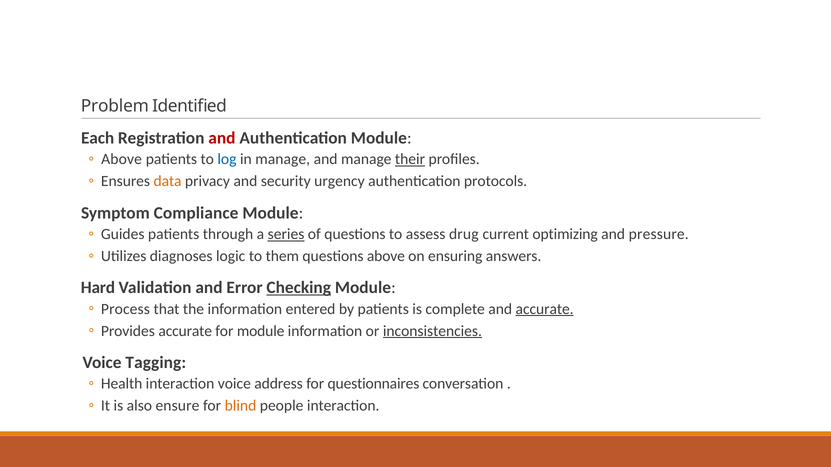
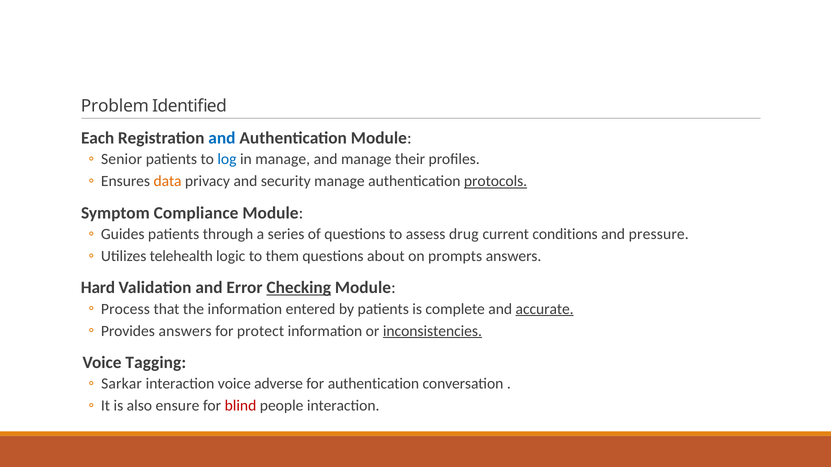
and colour: red -> blue (222, 138)
Above: Above -> Senior (122, 159)
their underline: present -> none (410, 159)
security urgency: urgency -> manage (339, 181)
protocols underline: none -> present (496, 181)
series underline: present -> none (286, 234)
optimizing: optimizing -> conditions (565, 234)
diagnoses: diagnoses -> telehealth (181, 256)
questions above: above -> about (386, 256)
ensuring: ensuring -> prompts (455, 256)
Provides accurate: accurate -> answers (185, 331)
for module: module -> protect (261, 331)
Health: Health -> Sarkar (122, 384)
address: address -> adverse (279, 384)
for questionnaires: questionnaires -> authentication (373, 384)
blind colour: orange -> red (241, 406)
